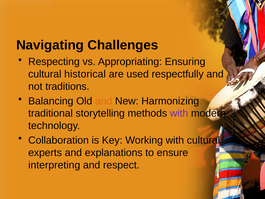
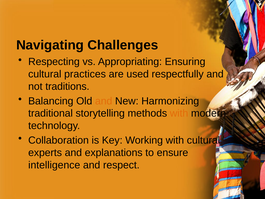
historical: historical -> practices (85, 74)
with colour: purple -> orange (179, 113)
interpreting: interpreting -> intelligence (54, 165)
